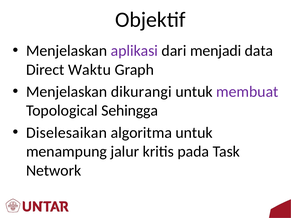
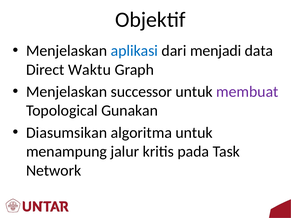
aplikasi colour: purple -> blue (134, 51)
dikurangi: dikurangi -> successor (141, 92)
Sehingga: Sehingga -> Gunakan (130, 111)
Diselesaikan: Diselesaikan -> Diasumsikan (67, 133)
